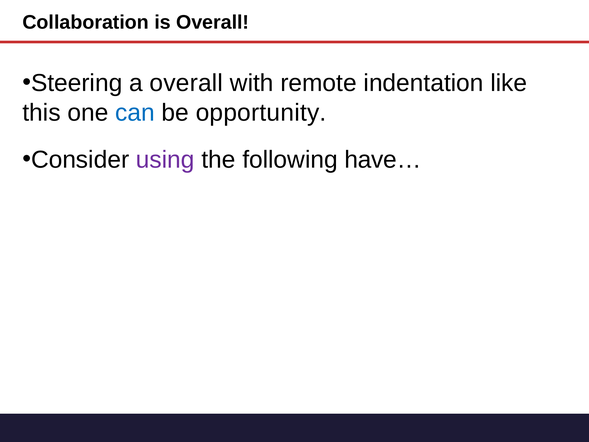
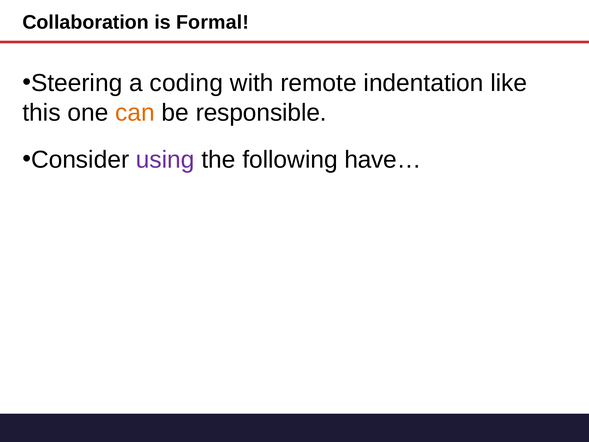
is Overall: Overall -> Formal (213, 22)
a overall: overall -> coding (186, 83)
can colour: blue -> orange (135, 113)
opportunity: opportunity -> responsible (261, 113)
